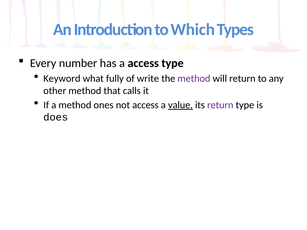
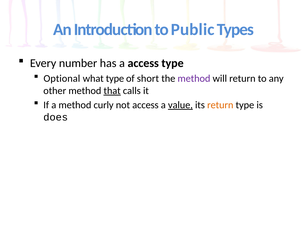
Which: Which -> Public (193, 30)
Keyword: Keyword -> Optional (62, 78)
what fully: fully -> type (115, 78)
write: write -> short (148, 78)
that underline: none -> present (112, 91)
ones: ones -> curly (104, 105)
return colour: purple -> orange (220, 105)
